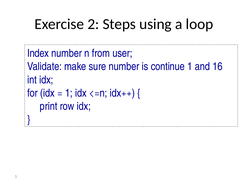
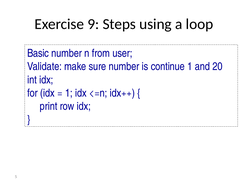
2: 2 -> 9 (93, 24)
Index: Index -> Basic (38, 53)
16: 16 -> 20 (217, 67)
